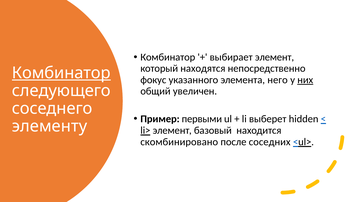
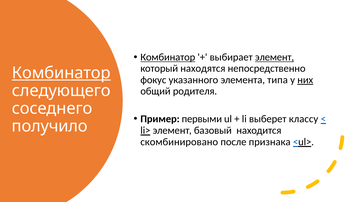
Комбинатор underline: none -> present (168, 57)
элемент underline: none -> present (275, 57)
него: него -> типа (278, 80)
увеличен: увеличен -> родителя (195, 91)
hidden: hidden -> классу (304, 119)
элементу: элементу -> получило (50, 126)
соседних: соседних -> признака (270, 142)
